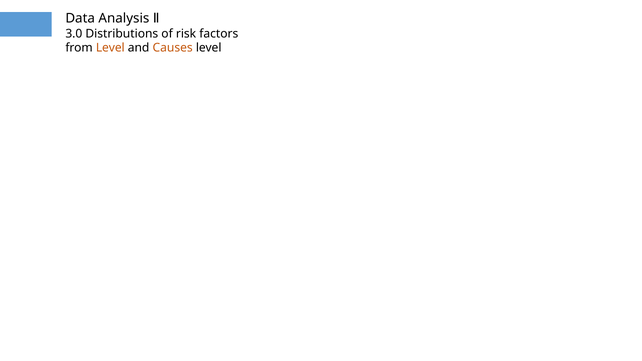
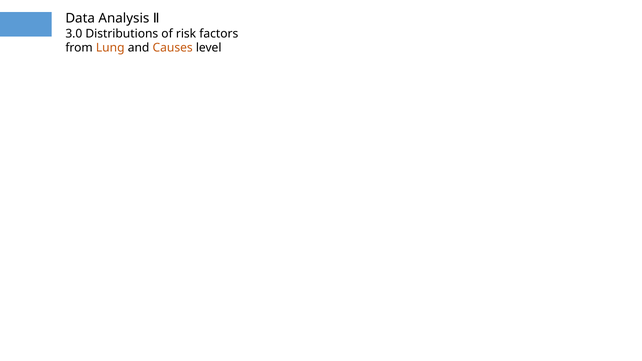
from Level: Level -> Lung (110, 48)
